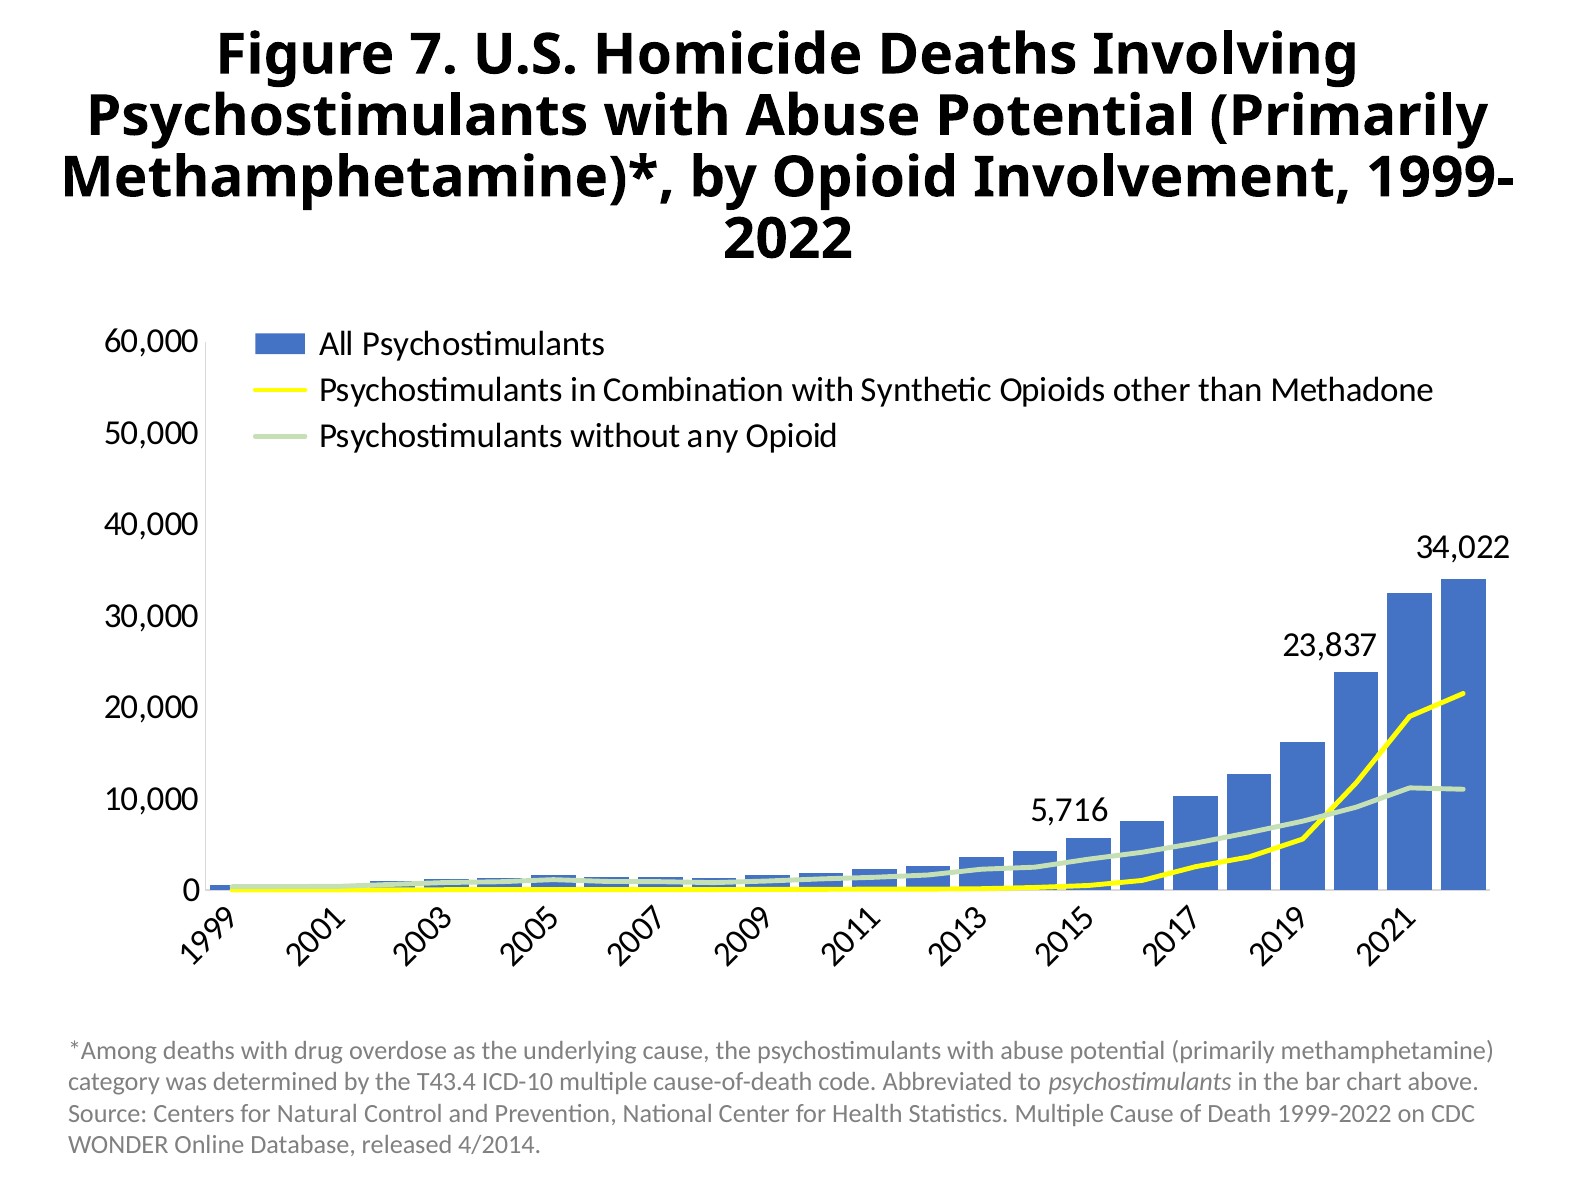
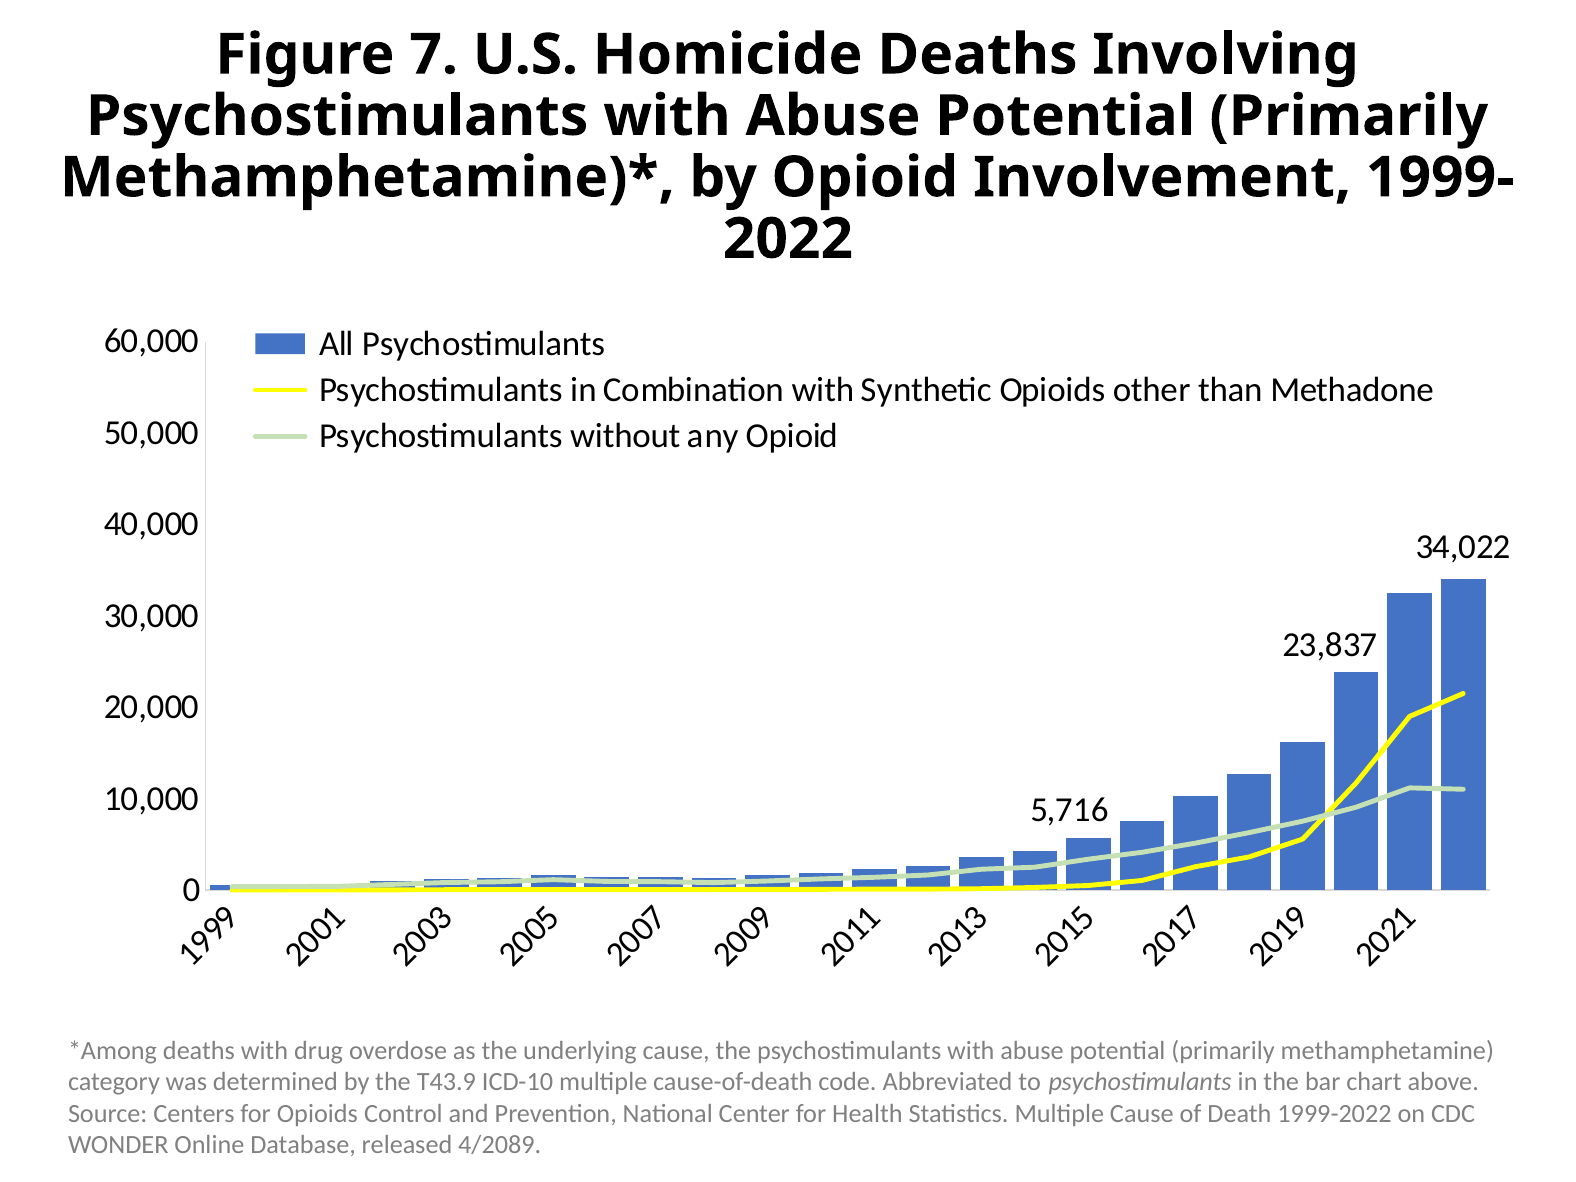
T43.4: T43.4 -> T43.9 (446, 1082)
for Natural: Natural -> Opioids (317, 1114)
4/2014: 4/2014 -> 4/2089 (500, 1145)
